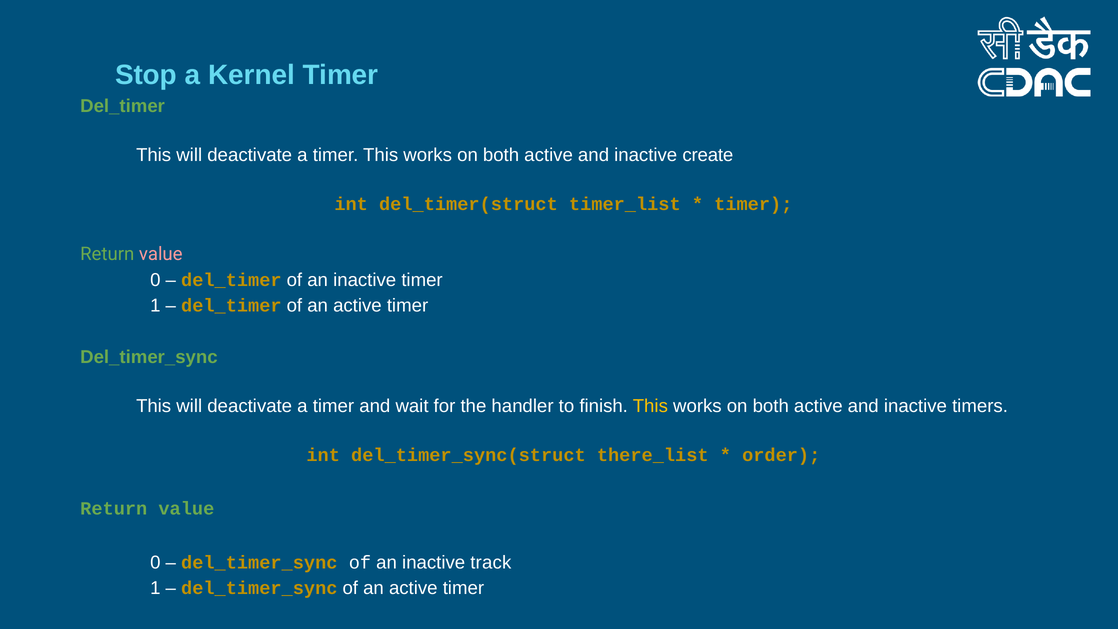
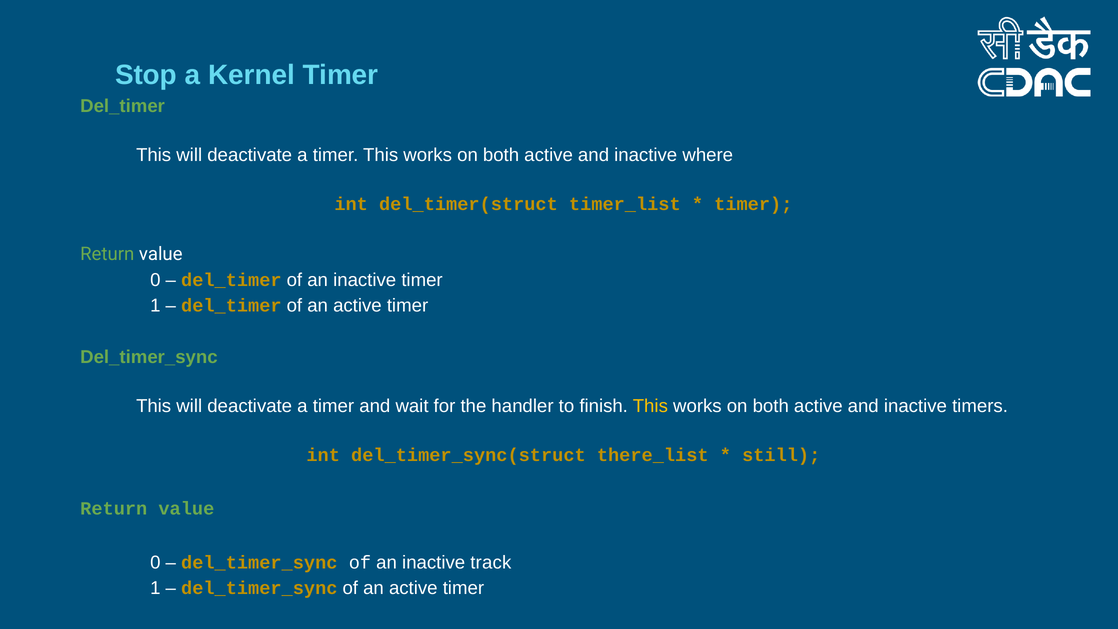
create: create -> where (708, 155)
value colour: pink -> white (161, 254)
order: order -> still (781, 455)
